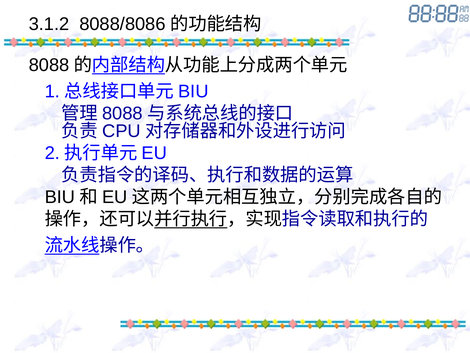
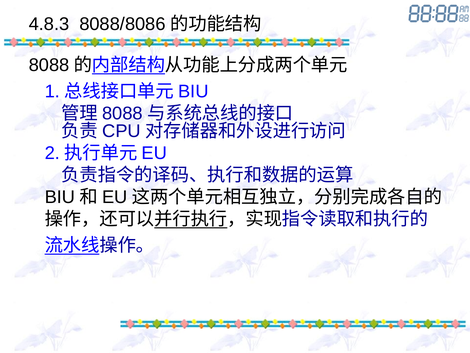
3.1.2: 3.1.2 -> 4.8.3 (49, 24)
